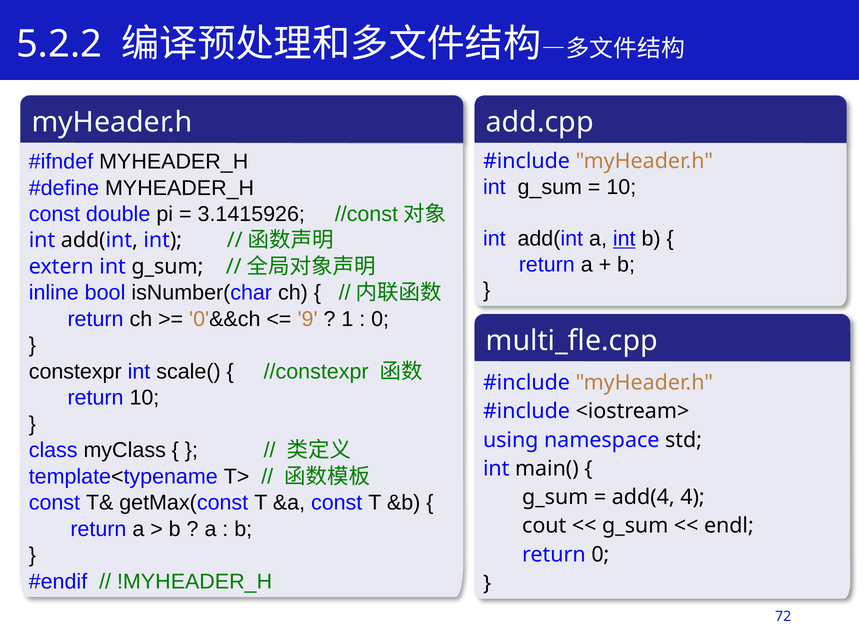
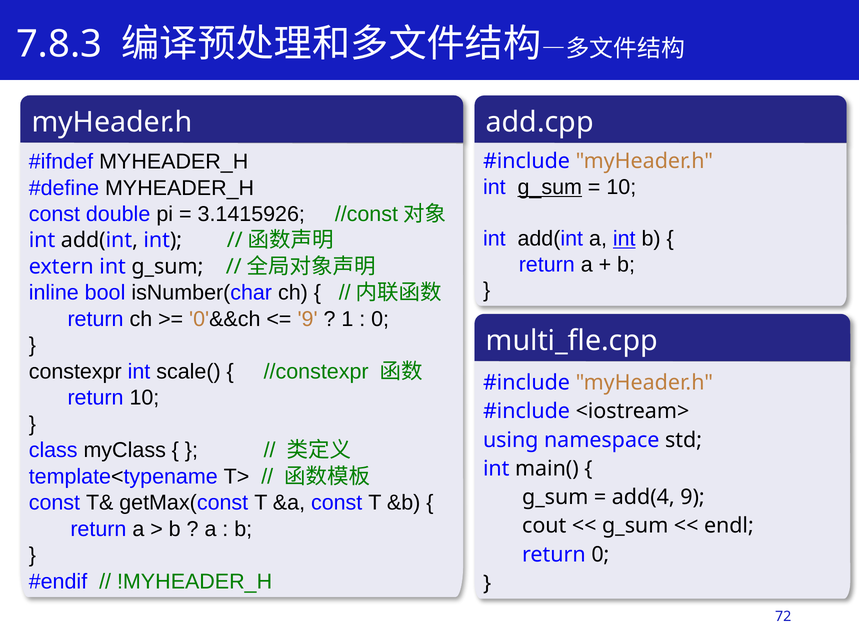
5.2.2: 5.2.2 -> 7.8.3 (59, 44)
g_sum underline: none -> present (550, 187)
add(4 4: 4 -> 9 (693, 497)
